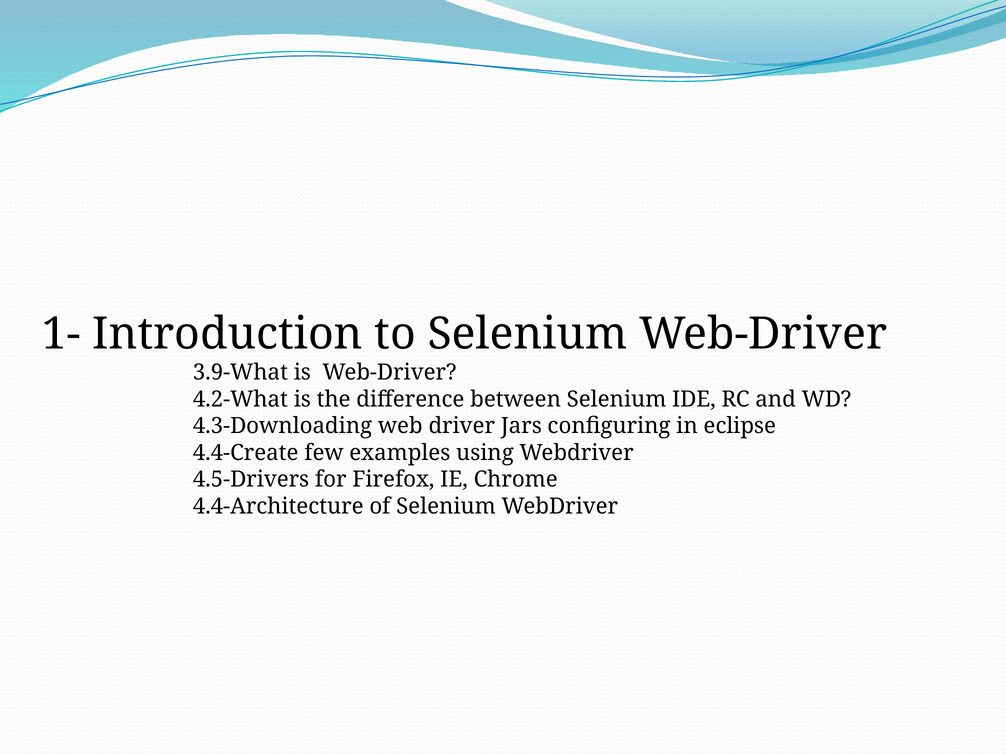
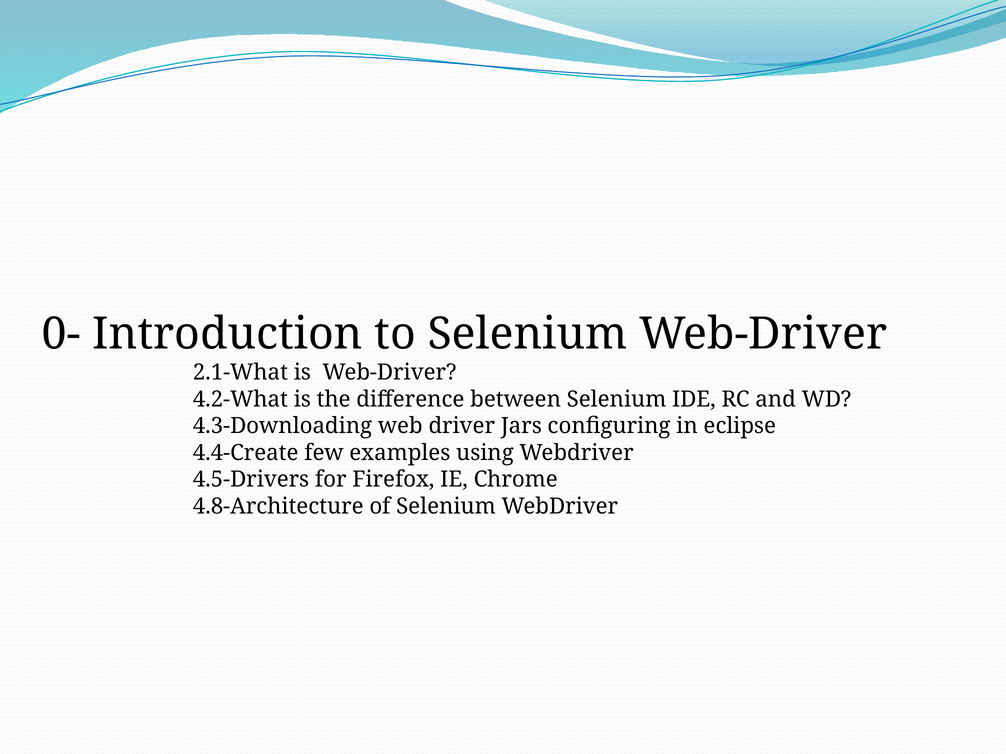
1-: 1- -> 0- (61, 334)
3.9-What: 3.9-What -> 2.1-What (240, 373)
4.4-Architecture: 4.4-Architecture -> 4.8-Architecture (278, 507)
